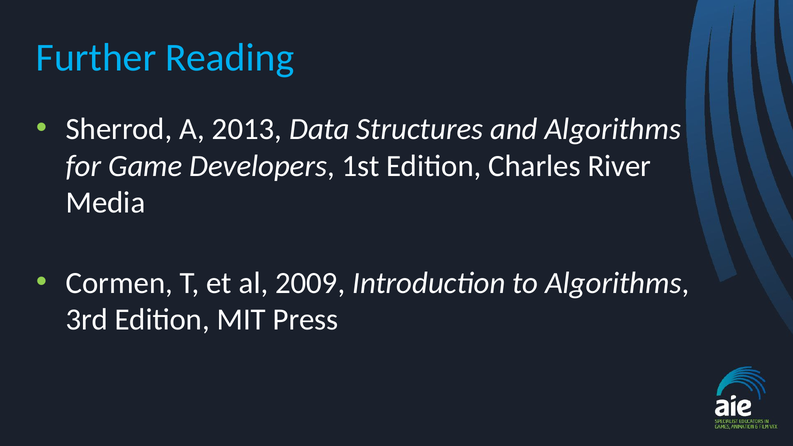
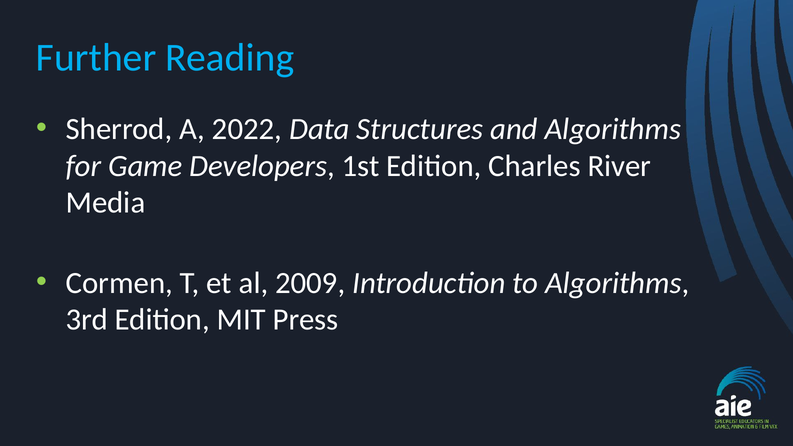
2013: 2013 -> 2022 (247, 129)
